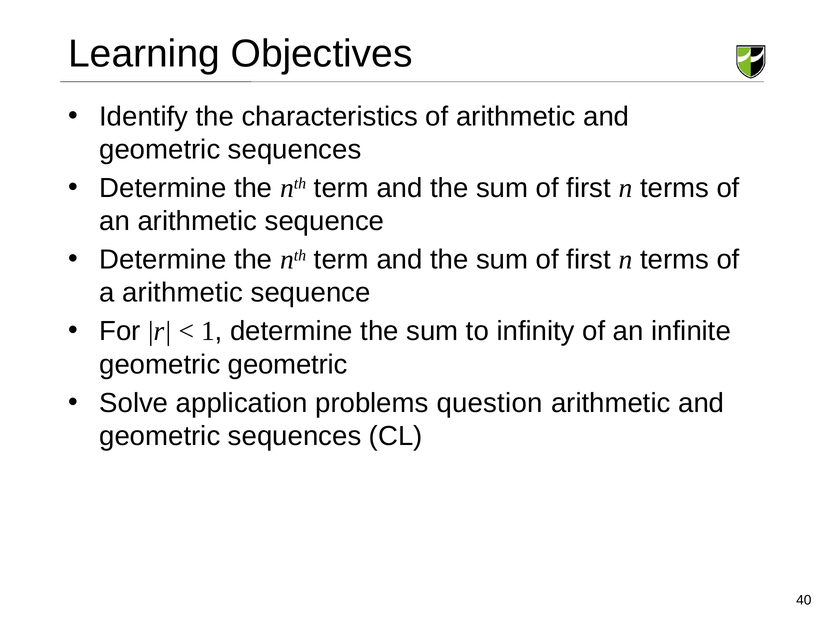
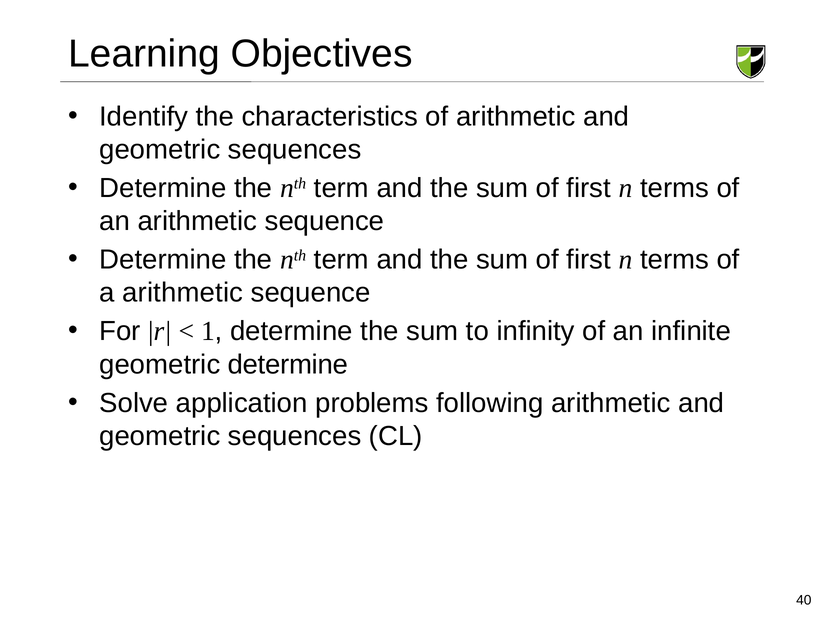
geometric geometric: geometric -> determine (288, 365)
question: question -> following (490, 403)
